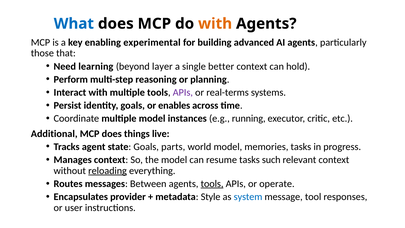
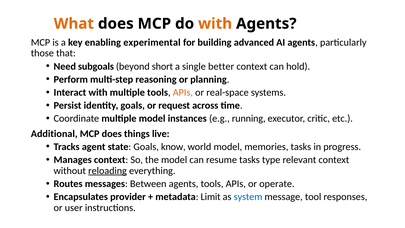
What colour: blue -> orange (74, 24)
learning: learning -> subgoals (96, 66)
layer: layer -> short (162, 66)
APIs colour: purple -> orange (183, 92)
real-terms: real-terms -> real-space (228, 92)
enables: enables -> request (174, 105)
parts: parts -> know (173, 147)
such: such -> type (271, 160)
tools underline: present -> none (212, 184)
Style: Style -> Limit (211, 197)
